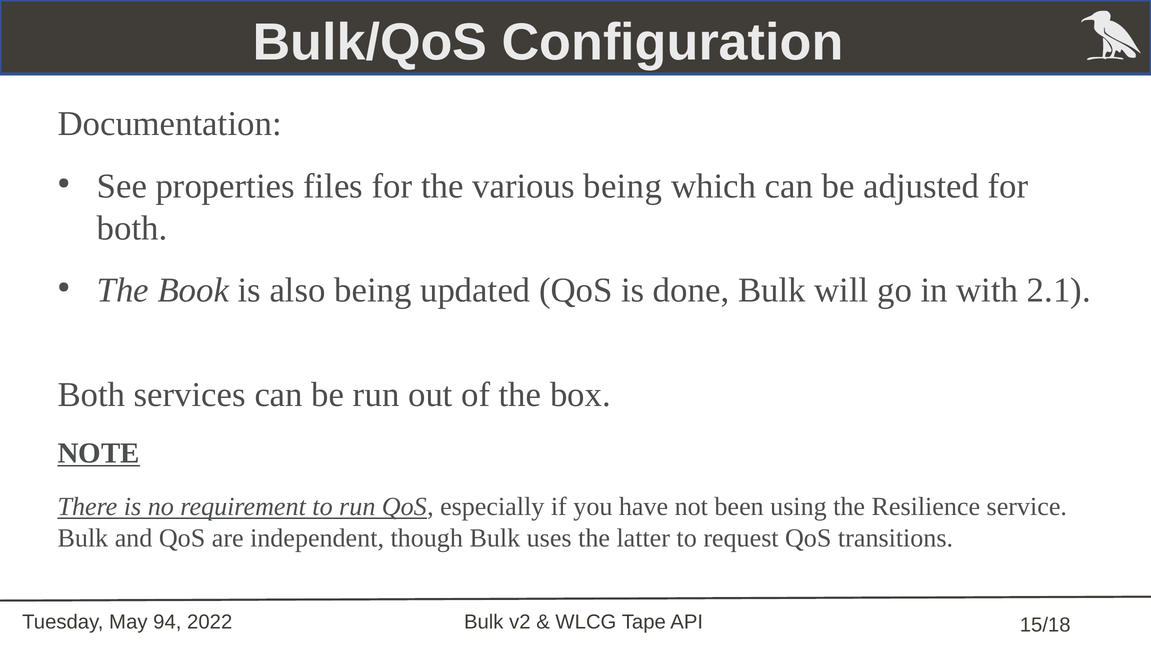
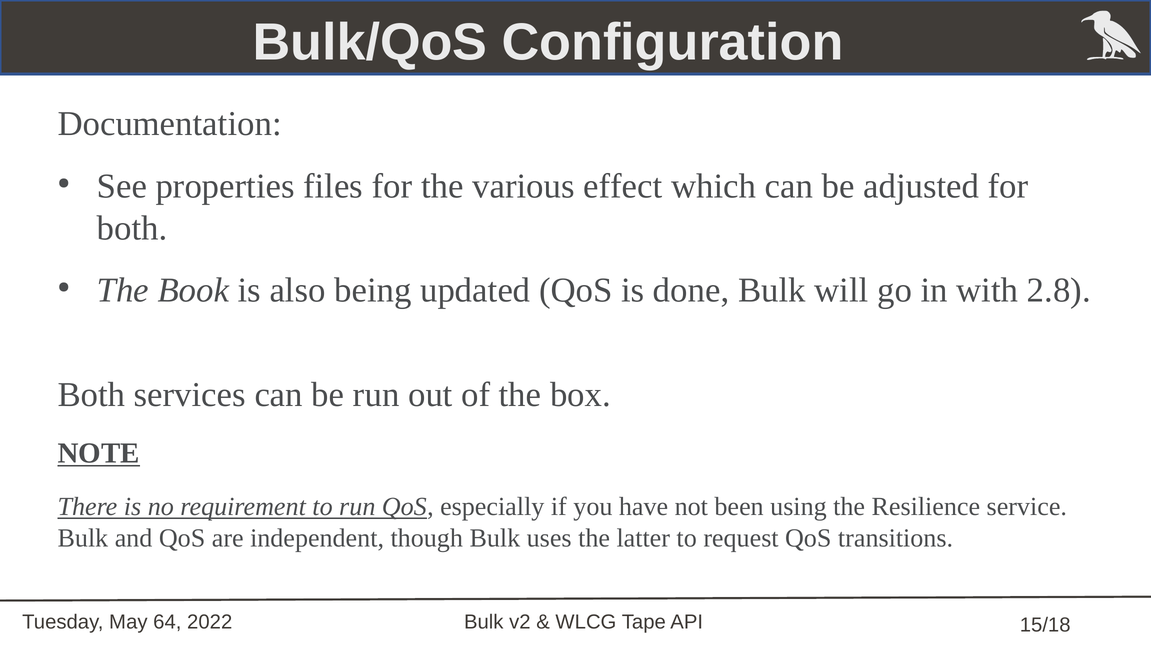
various being: being -> effect (623, 186)
2.1: 2.1 -> 2.8 (1059, 290)
94: 94 -> 64 (167, 622)
